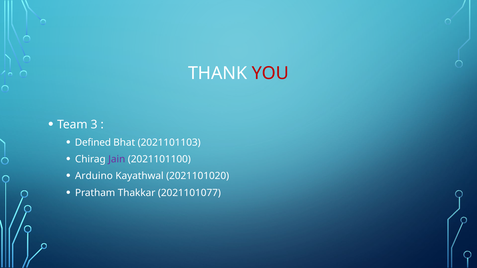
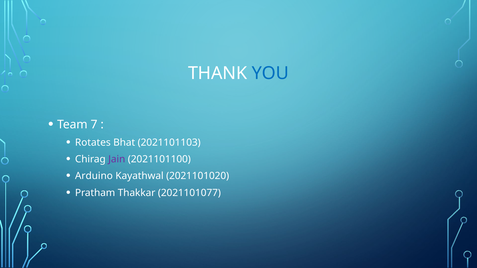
YOU colour: red -> blue (270, 73)
3: 3 -> 7 (94, 125)
Defined: Defined -> Rotates (93, 143)
